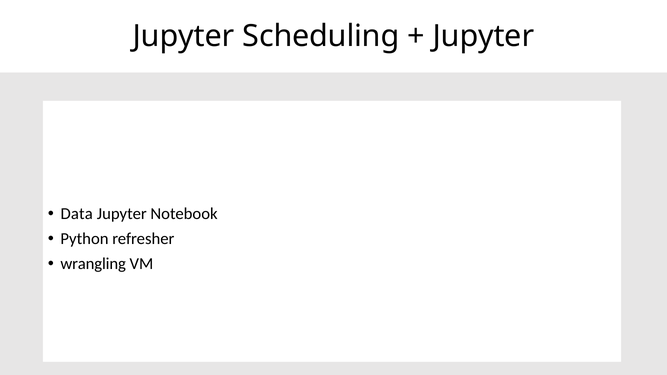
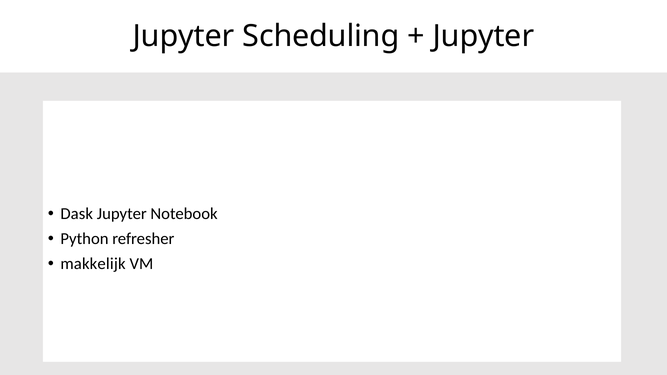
Data: Data -> Dask (77, 214)
wrangling: wrangling -> makkelijk (93, 264)
